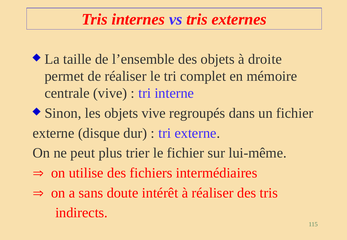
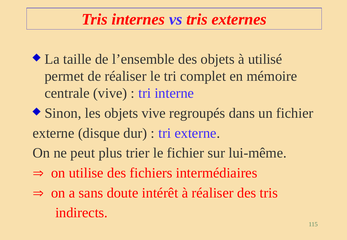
droite: droite -> utilisé (265, 59)
